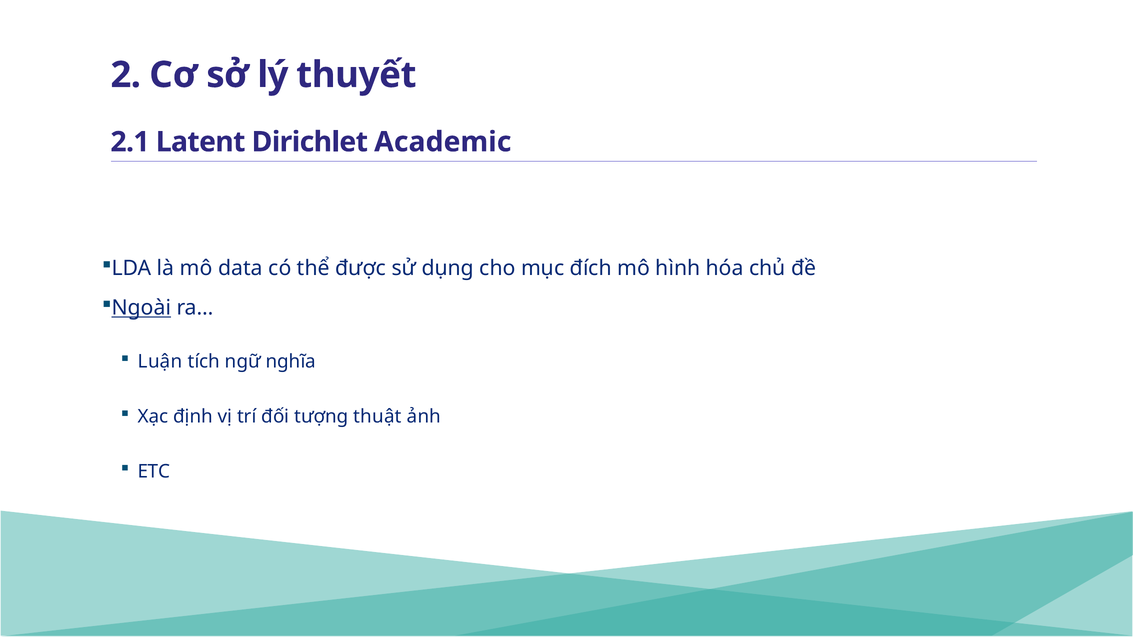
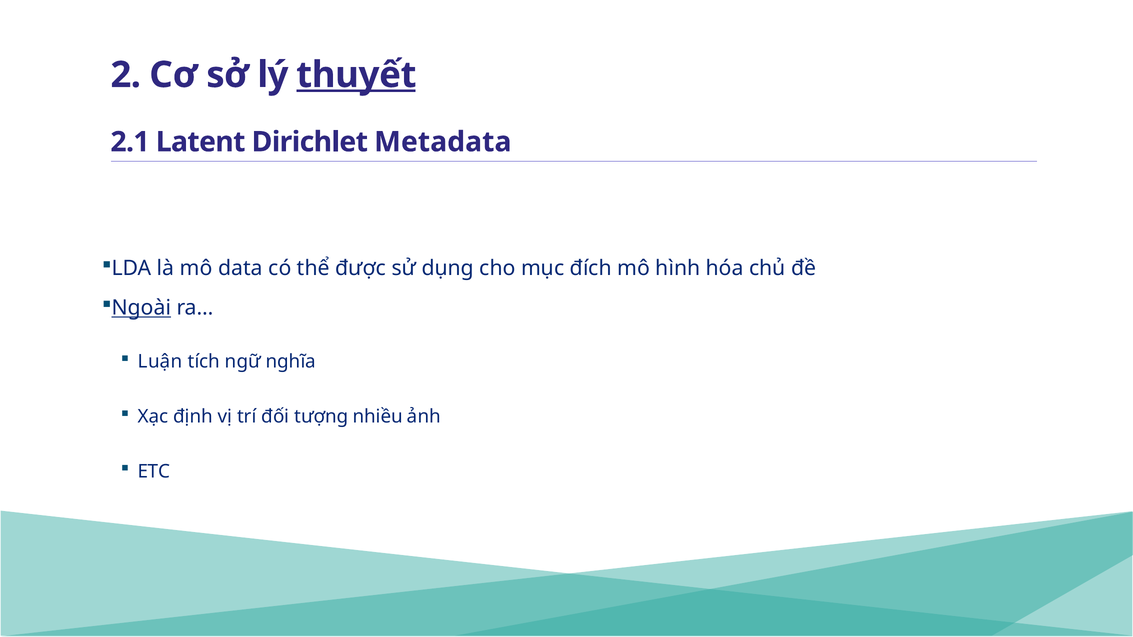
thuyết underline: none -> present (356, 75)
Academic: Academic -> Metadata (443, 142)
thuật: thuật -> nhiều (378, 417)
